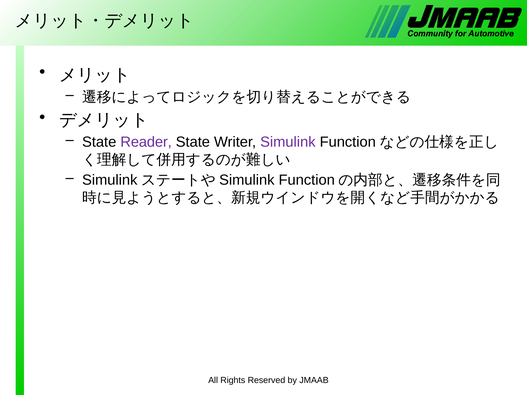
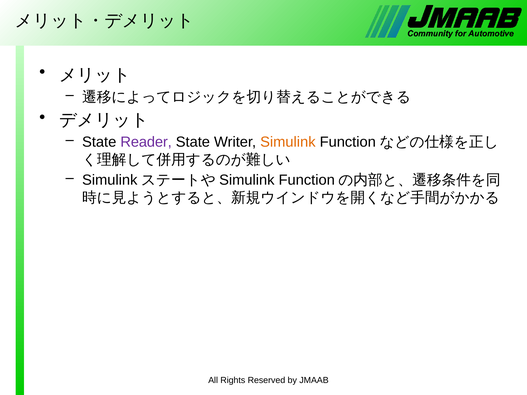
Simulink colour: purple -> orange (288, 142)
